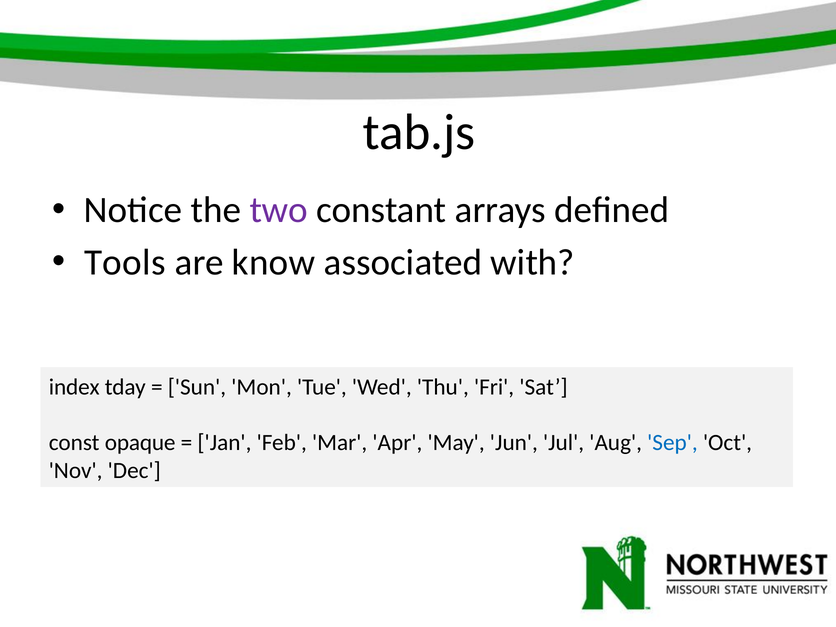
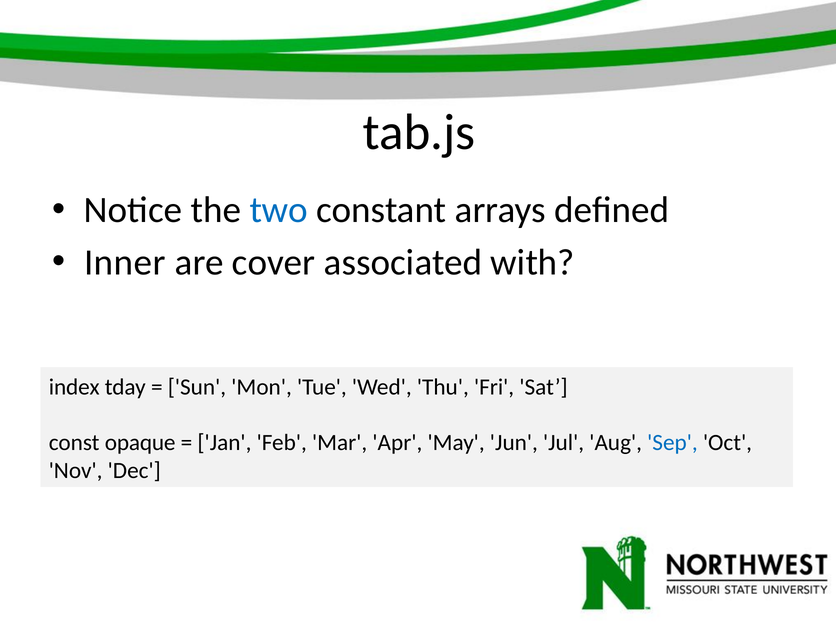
two colour: purple -> blue (279, 210)
Tools: Tools -> Inner (125, 262)
know: know -> cover (274, 262)
